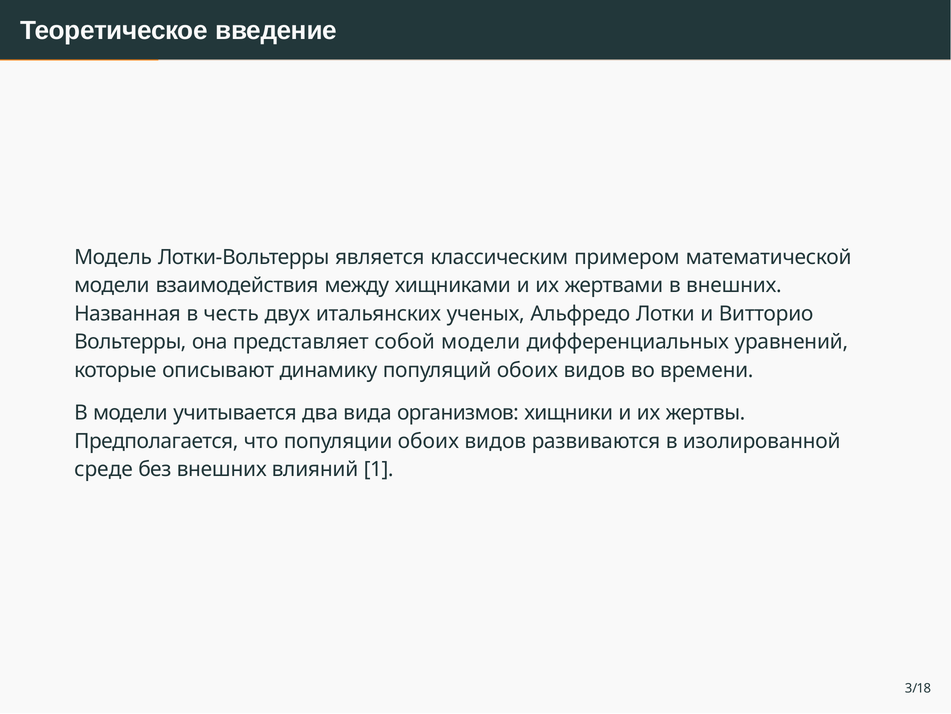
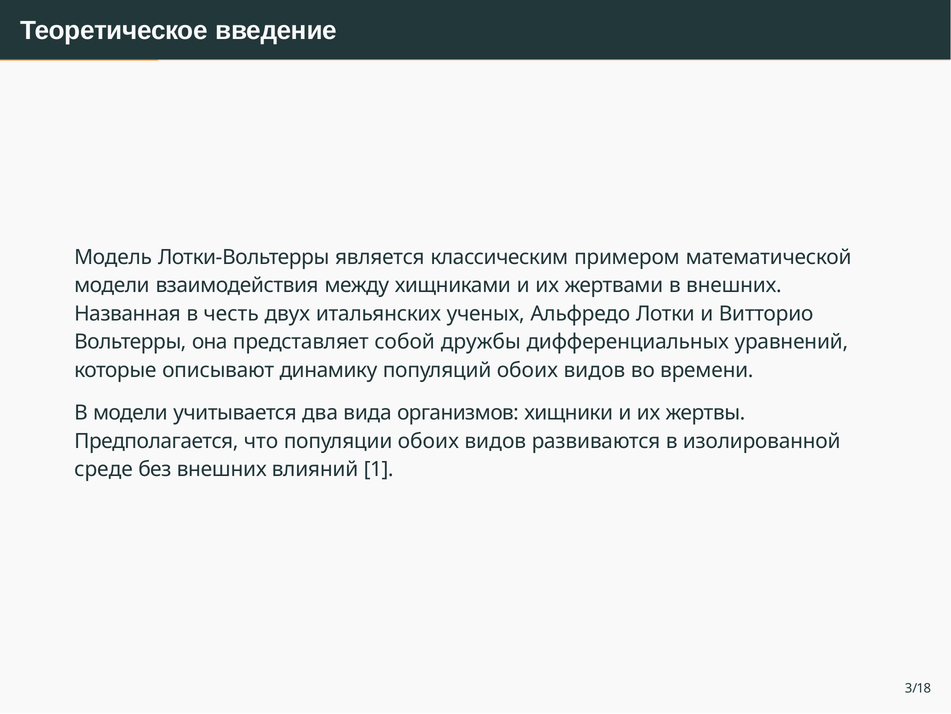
собой модели: модели -> дружбы (481, 342)
